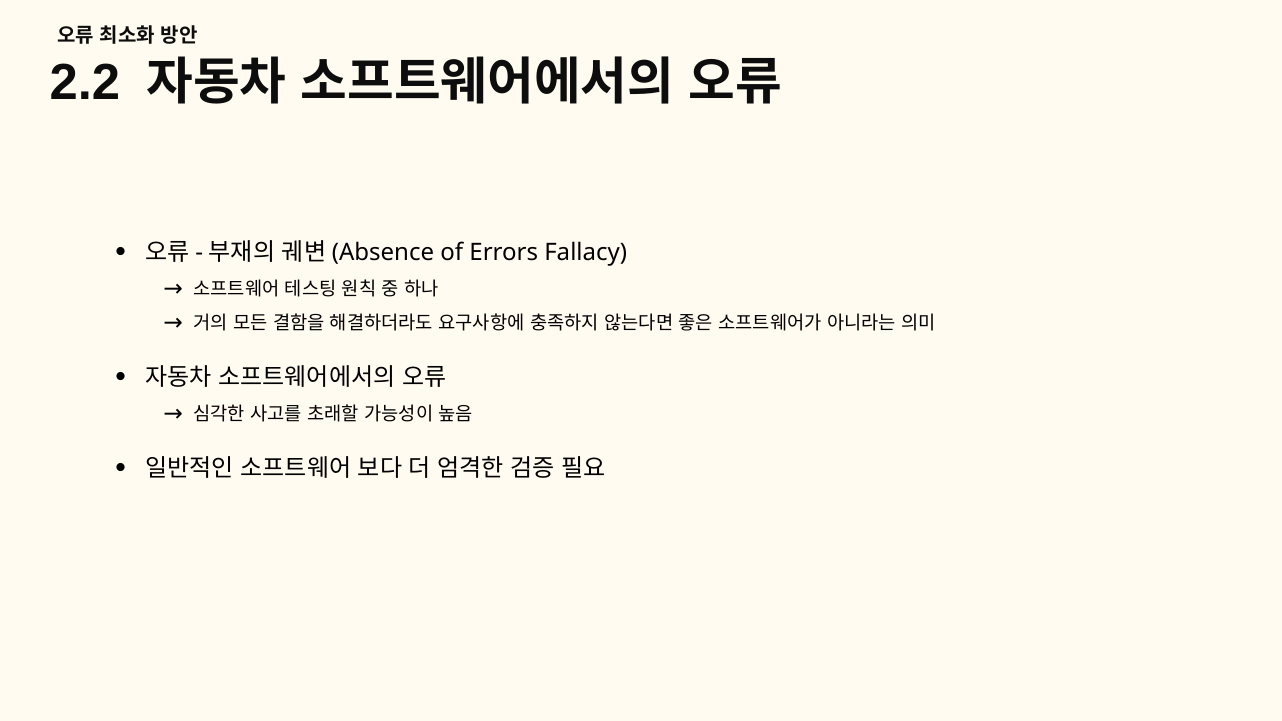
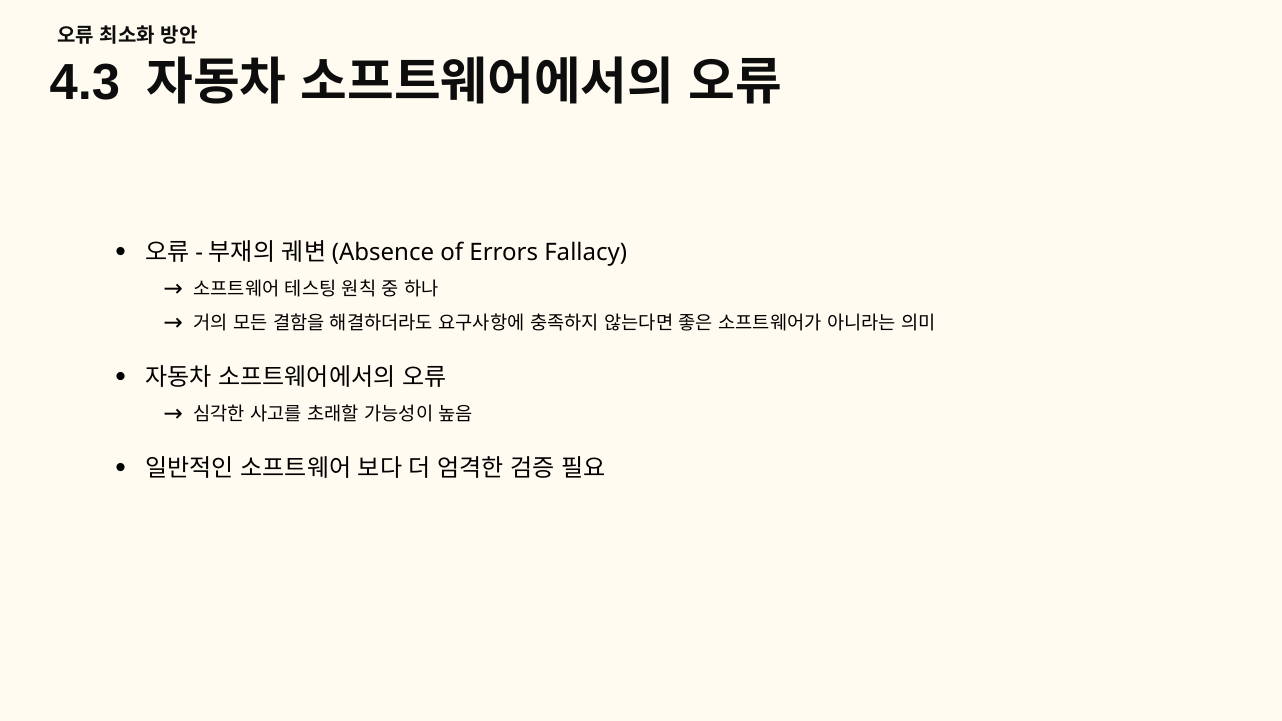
2.2: 2.2 -> 4.3 (85, 82)
